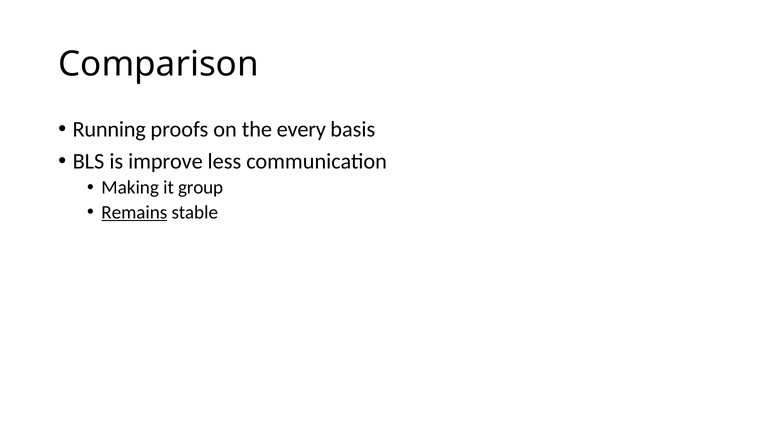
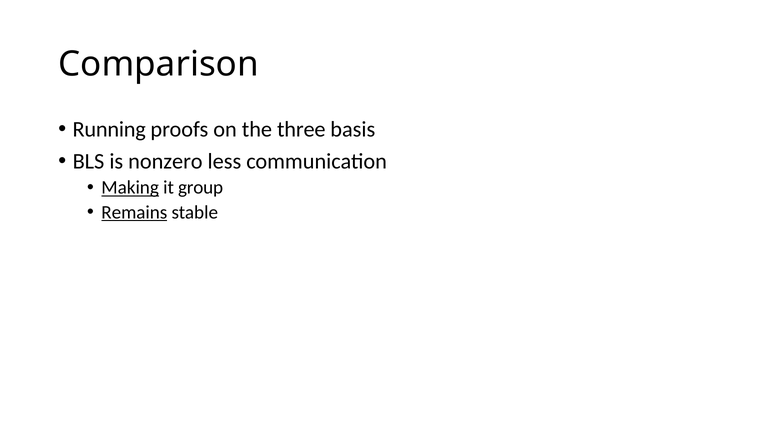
every: every -> three (301, 129)
improve: improve -> nonzero (165, 161)
Making underline: none -> present (130, 188)
